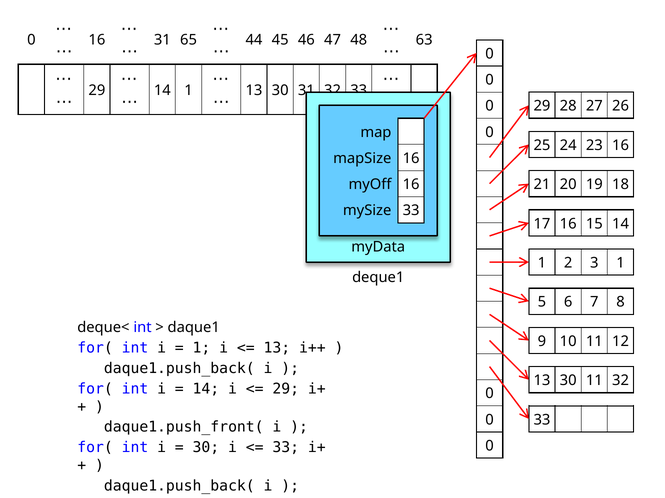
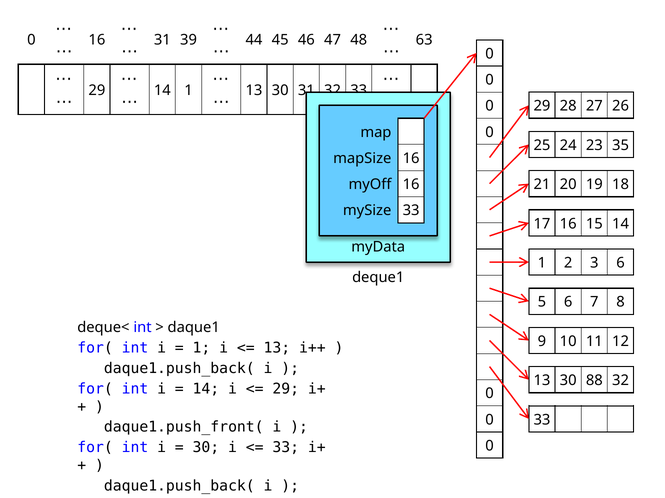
65: 65 -> 39 (189, 40)
23 16: 16 -> 35 (621, 145)
3 1: 1 -> 6 (620, 263)
30 11: 11 -> 88 (594, 381)
